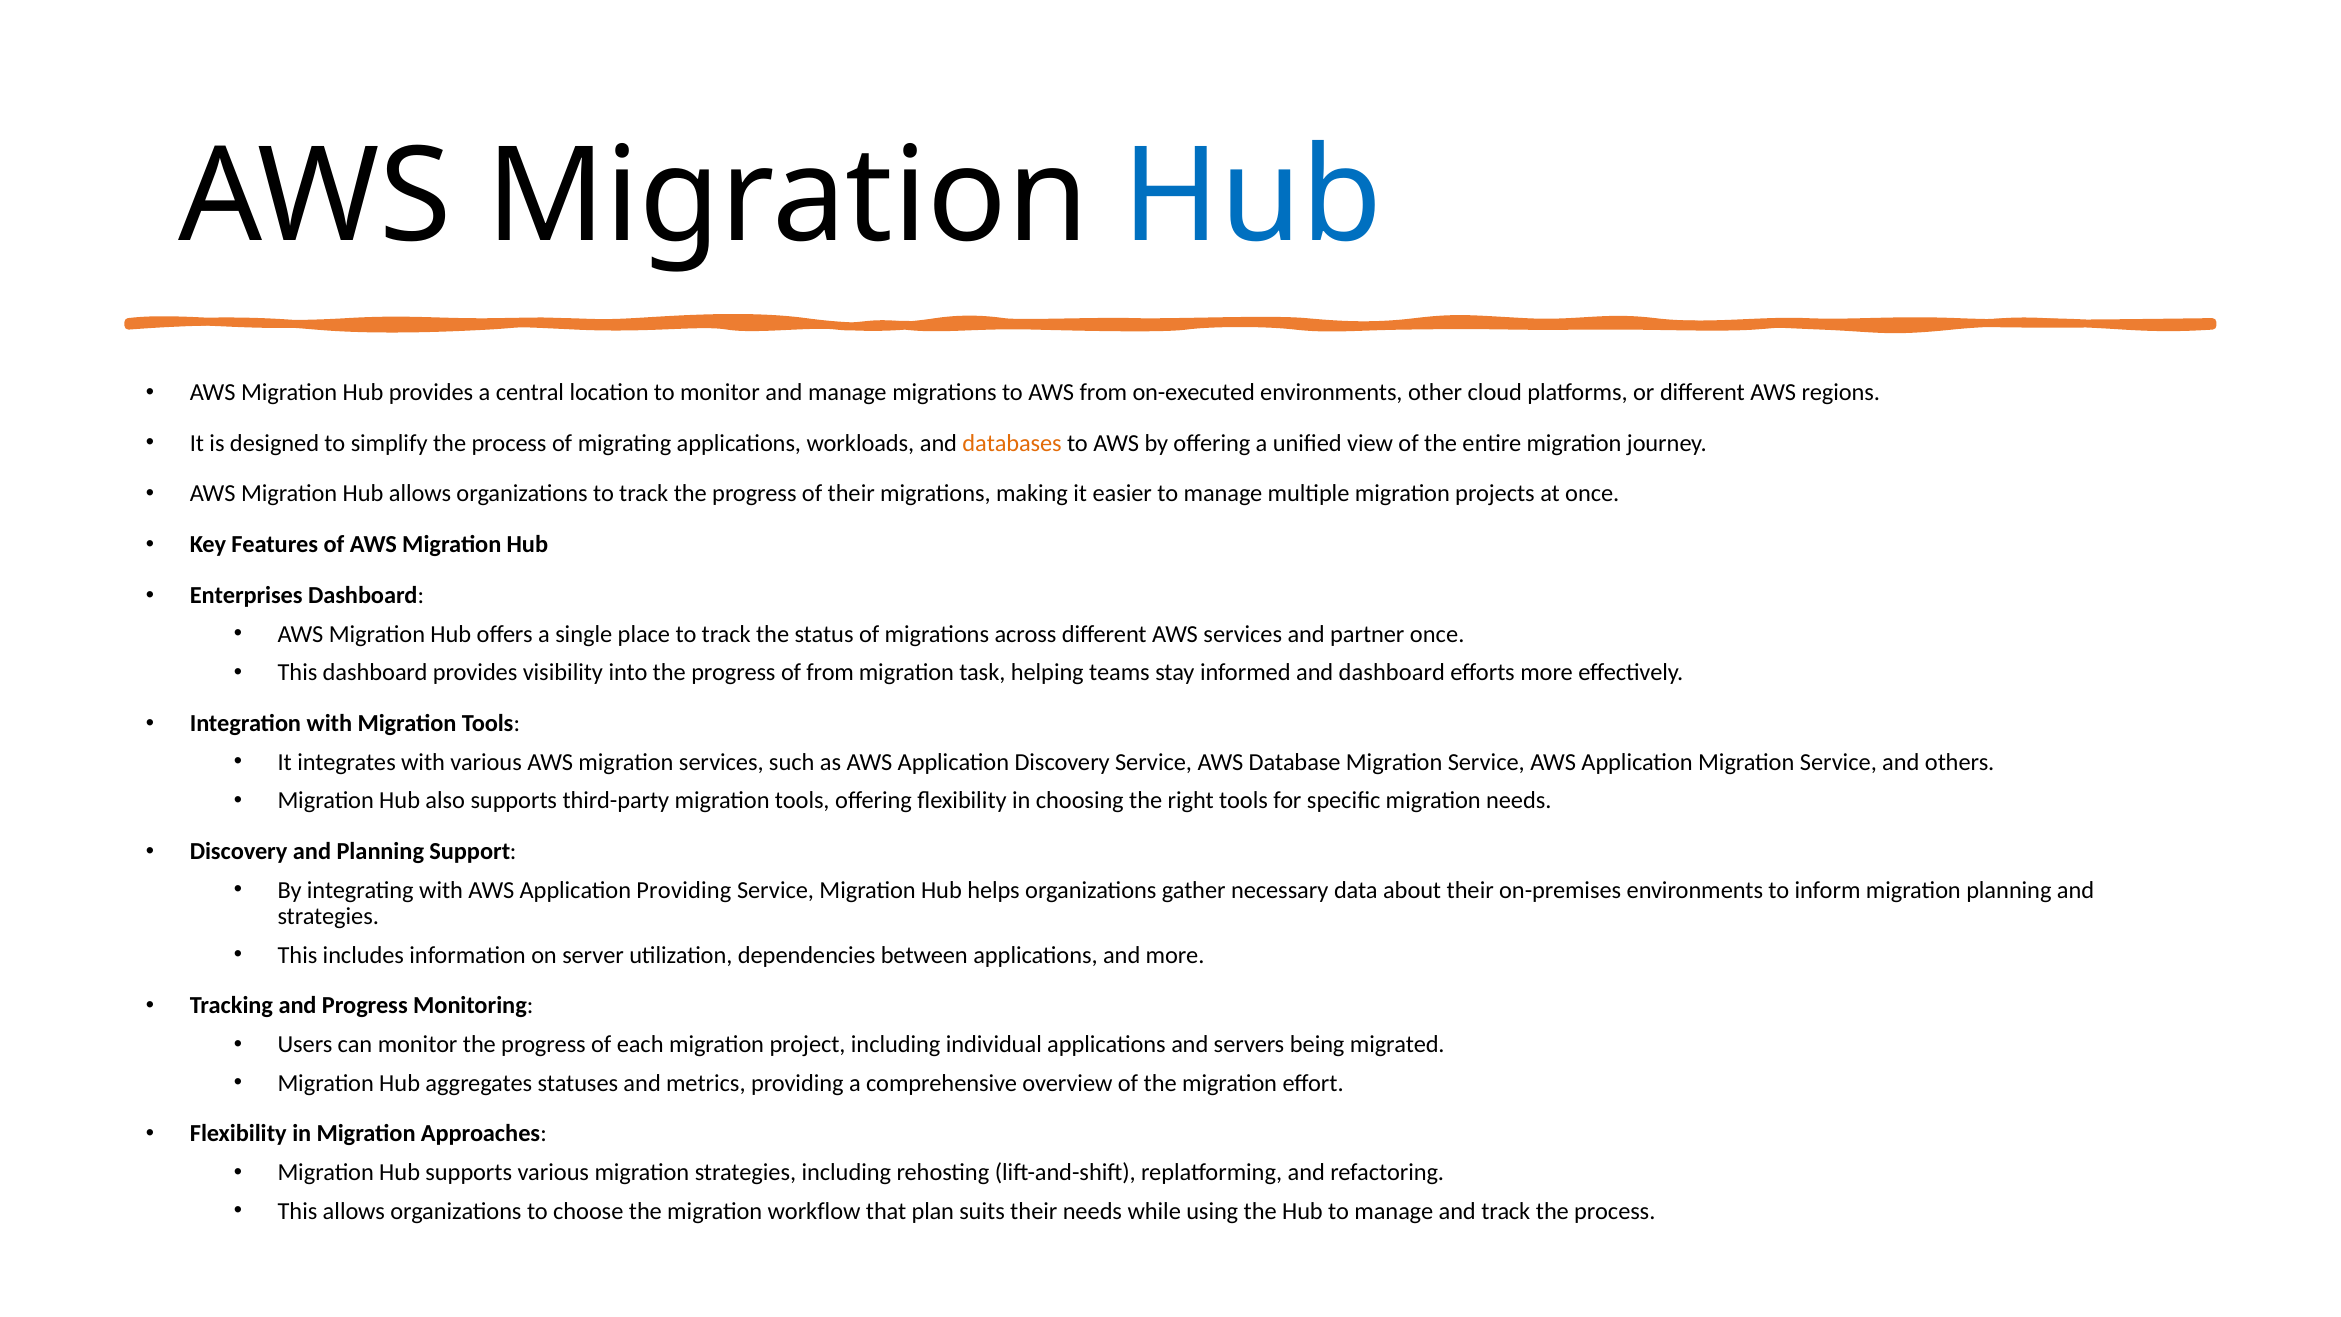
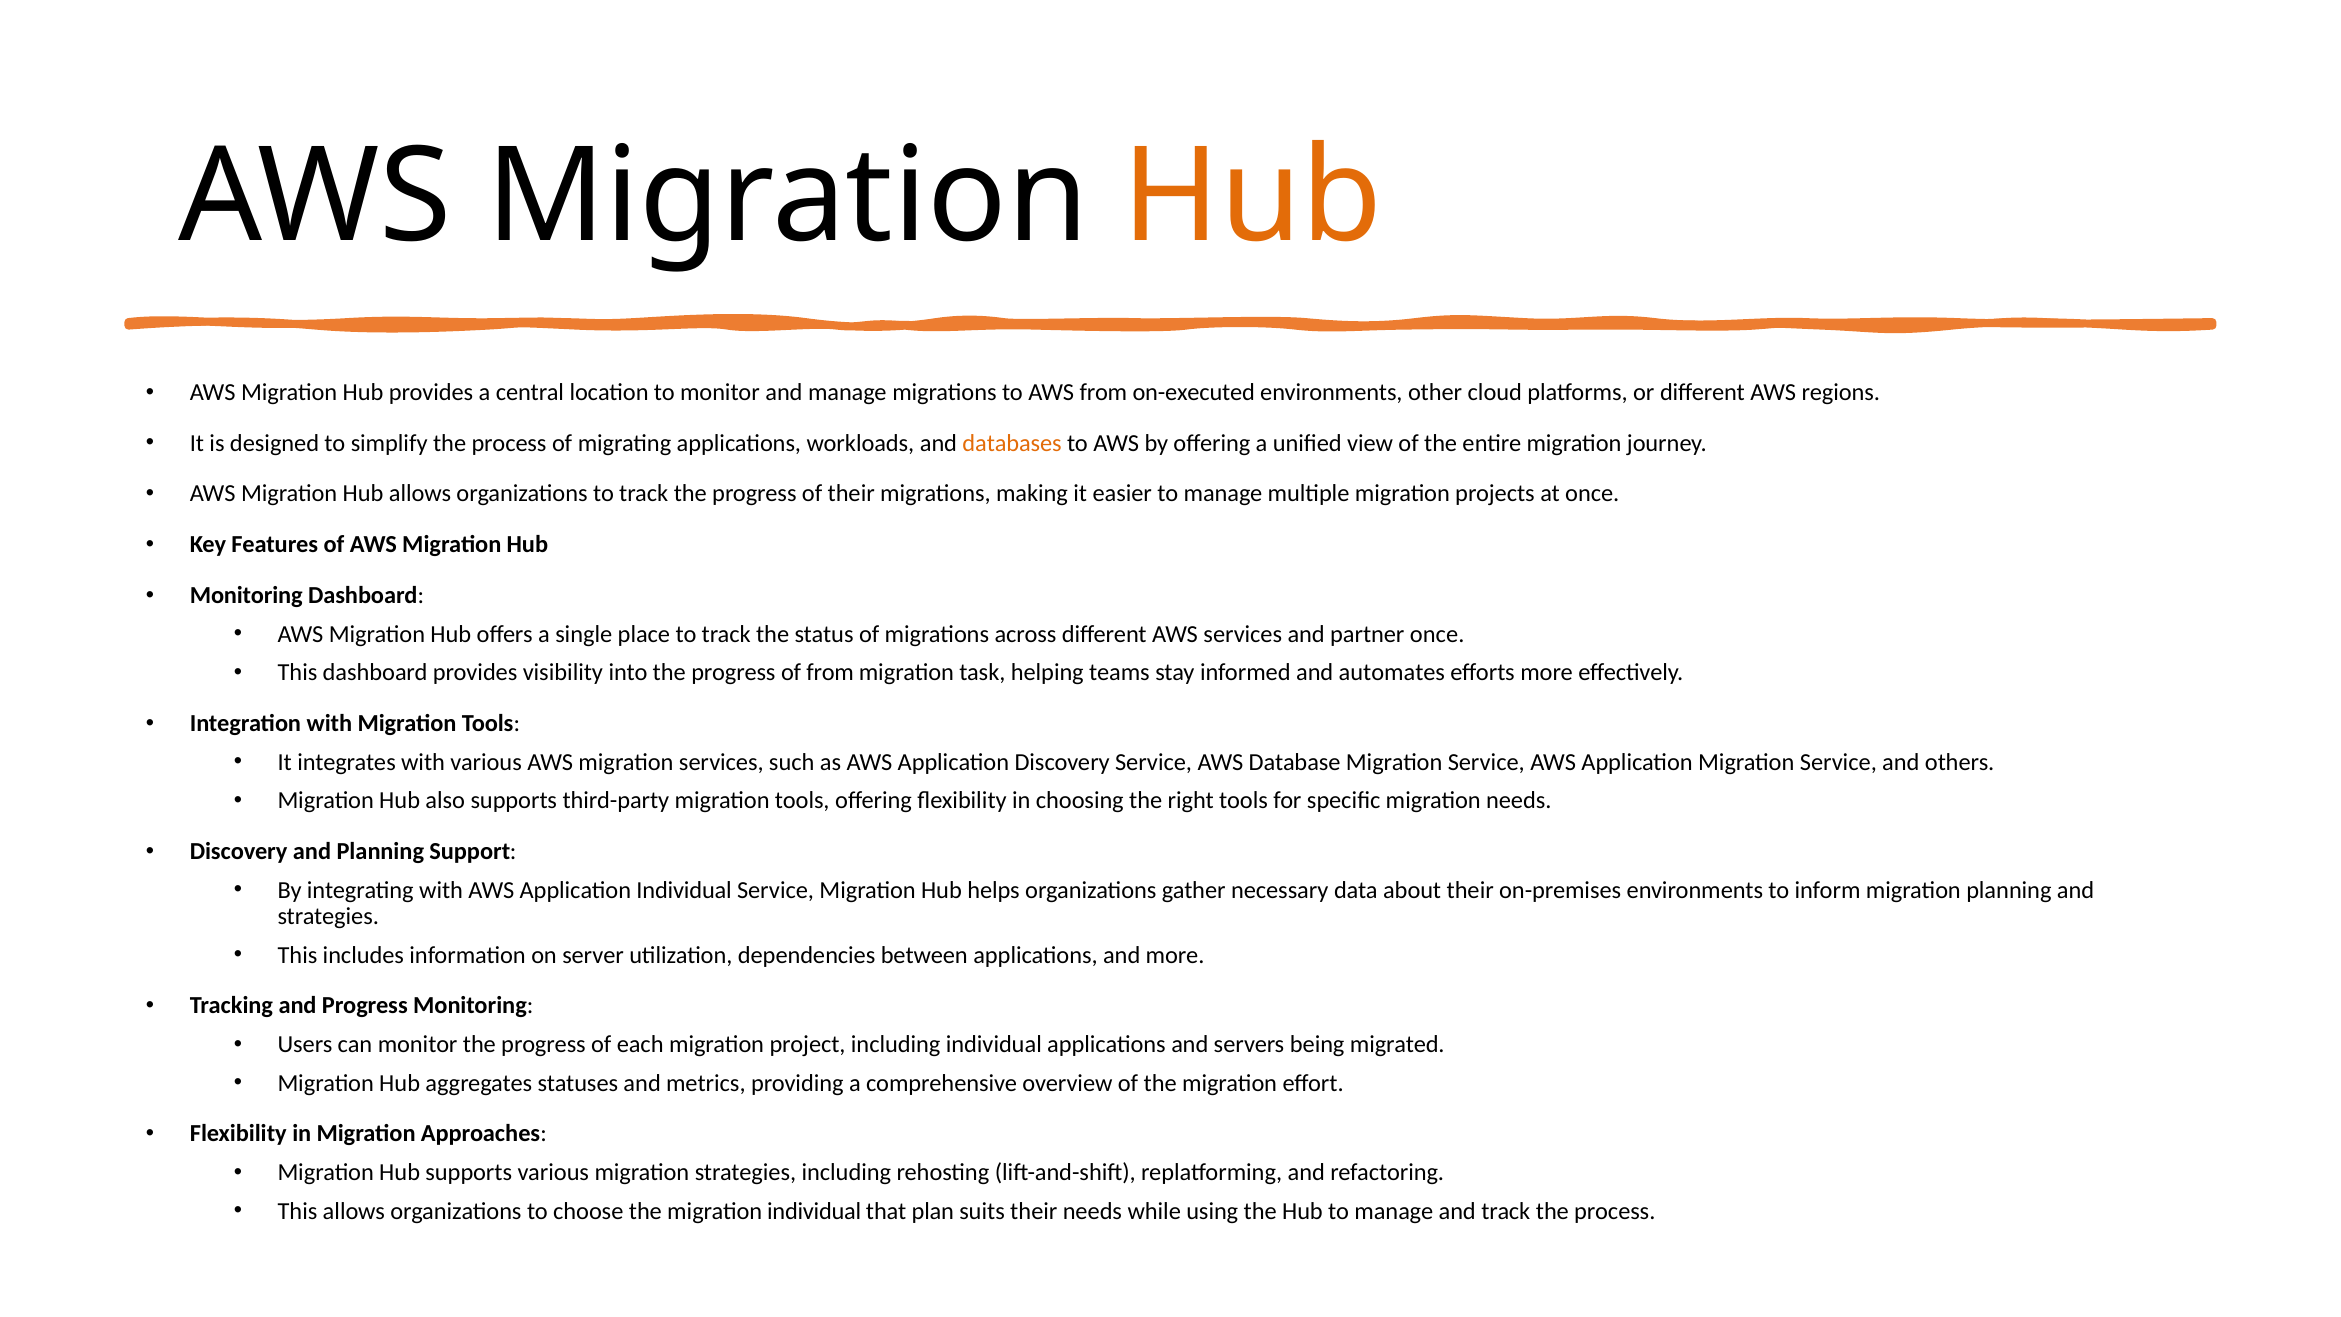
Hub colour: blue -> orange (1253, 197)
Enterprises: Enterprises -> Monitoring (246, 595)
and dashboard: dashboard -> automates (1392, 673)
Application Providing: Providing -> Individual (684, 890)
migration workflow: workflow -> individual (814, 1211)
